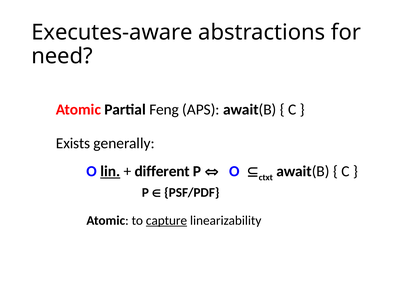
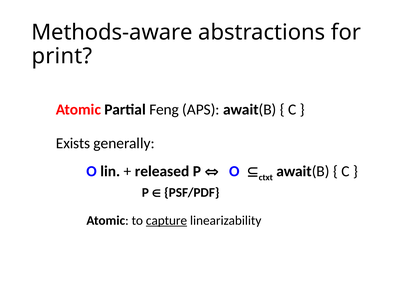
Executes-aware: Executes-aware -> Methods-aware (112, 33)
need: need -> print (62, 56)
lin underline: present -> none (110, 172)
different: different -> released (162, 172)
